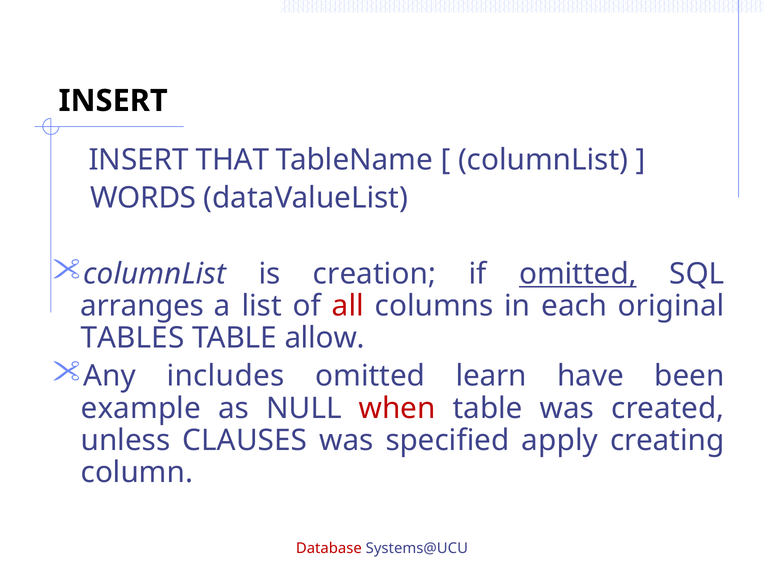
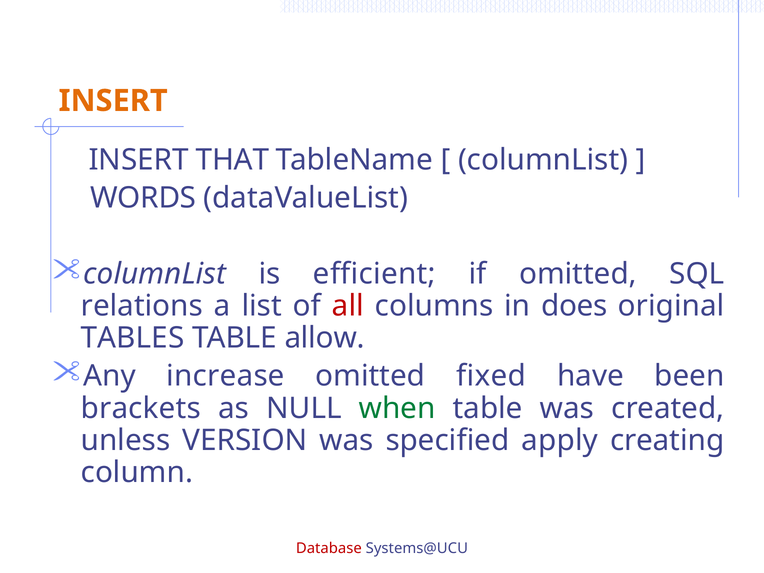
INSERT colour: black -> orange (113, 101)
creation: creation -> efficient (374, 274)
omitted underline: present -> none (578, 274)
arranges: arranges -> relations (142, 306)
each: each -> does (574, 306)
includes: includes -> increase (226, 376)
learn: learn -> fixed (491, 376)
example: example -> brackets (141, 408)
when colour: red -> green (397, 408)
CLAUSES: CLAUSES -> VERSION (245, 440)
